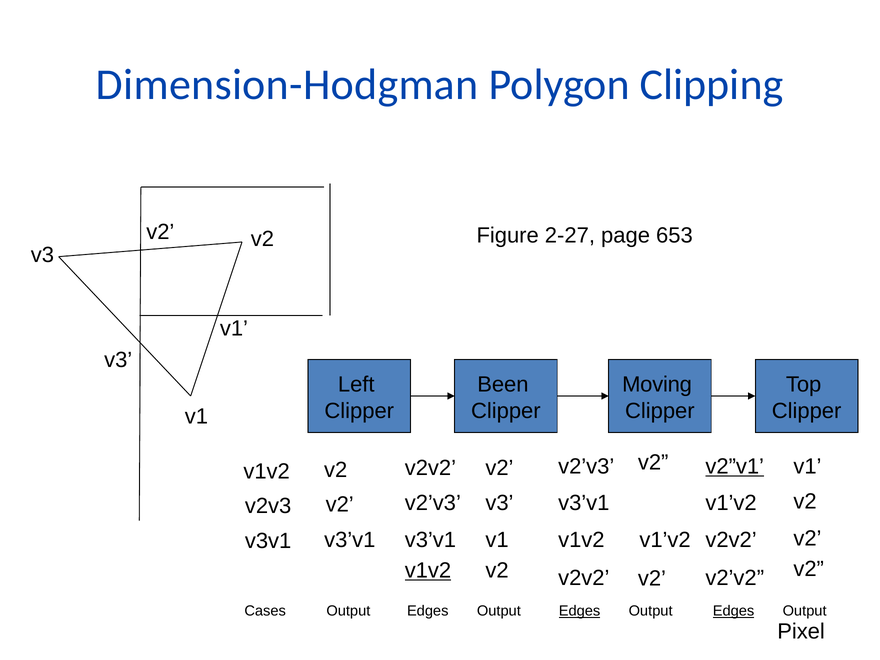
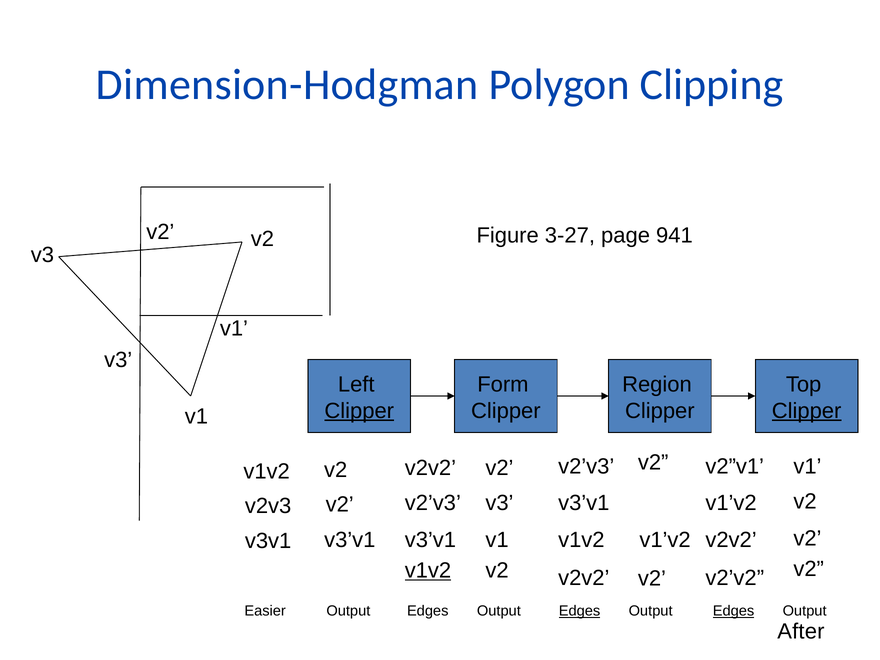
2-27: 2-27 -> 3-27 (570, 235)
653: 653 -> 941 (674, 235)
Been: Been -> Form (503, 384)
Moving: Moving -> Region (657, 384)
Clipper underline: none -> present (359, 411)
Clipper underline: none -> present (807, 411)
v2”v1 underline: present -> none (735, 466)
Cases: Cases -> Easier (265, 611)
Pixel: Pixel -> After (801, 631)
